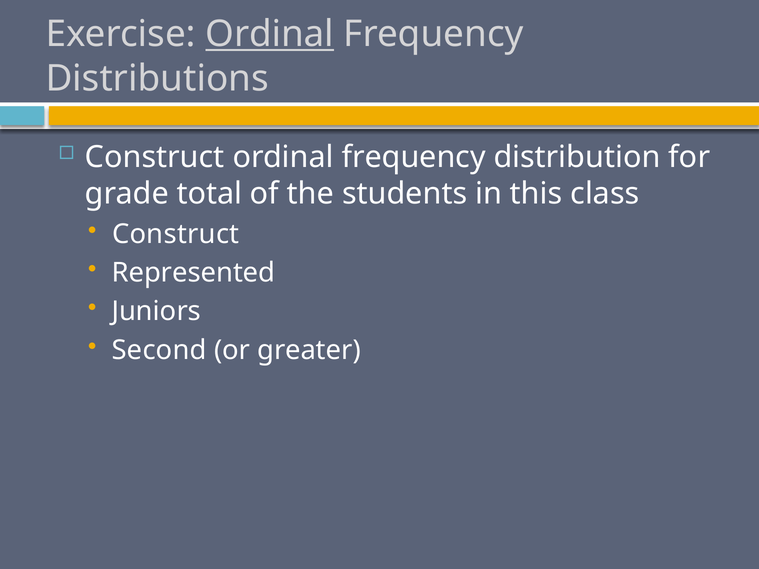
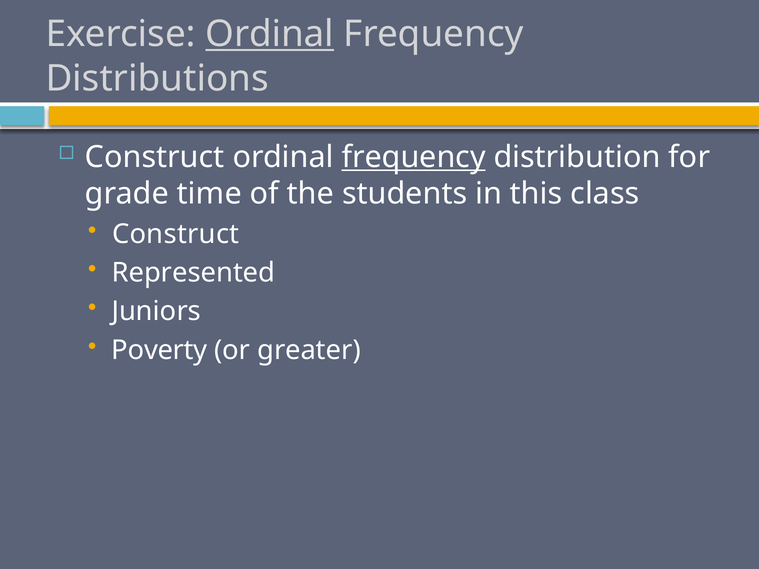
frequency underline: none -> present (414, 157)
total: total -> time (209, 194)
Second: Second -> Poverty (159, 350)
